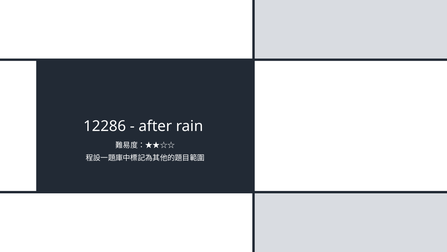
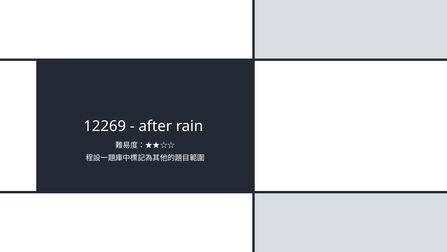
12286: 12286 -> 12269 (105, 126)
